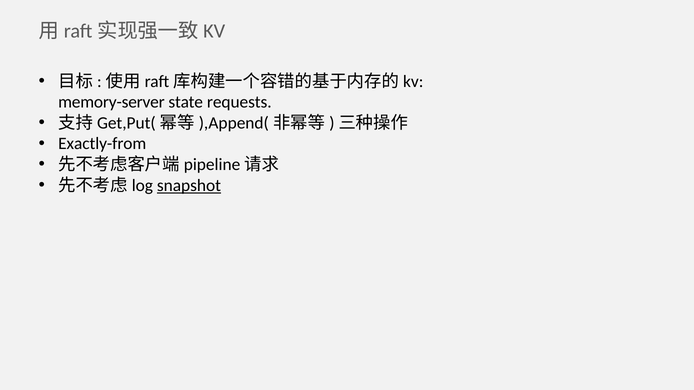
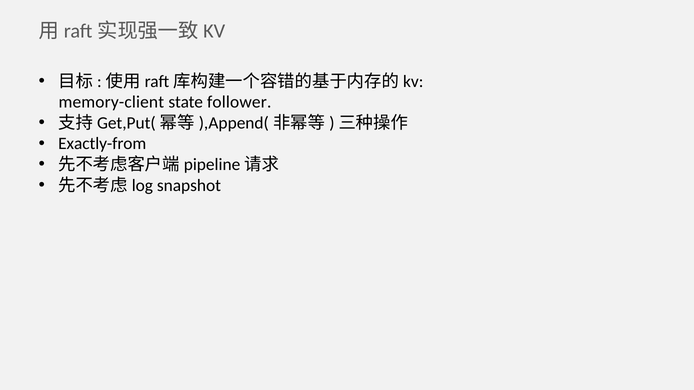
memory-server: memory-server -> memory-client (111, 102)
requests: requests -> follower (239, 102)
snapshot underline: present -> none (189, 186)
